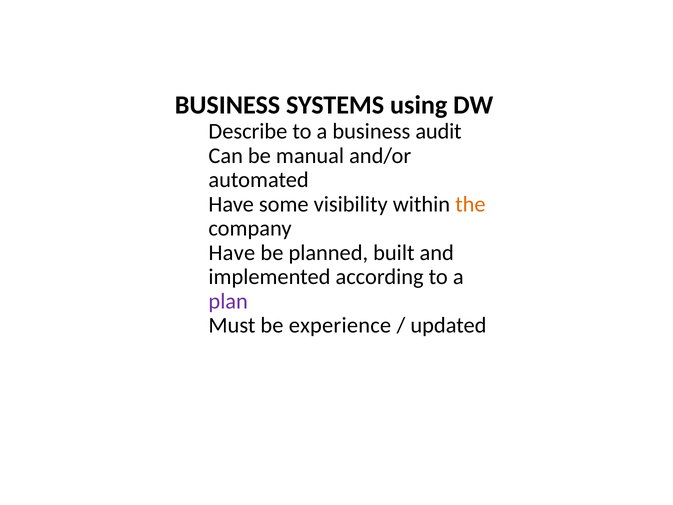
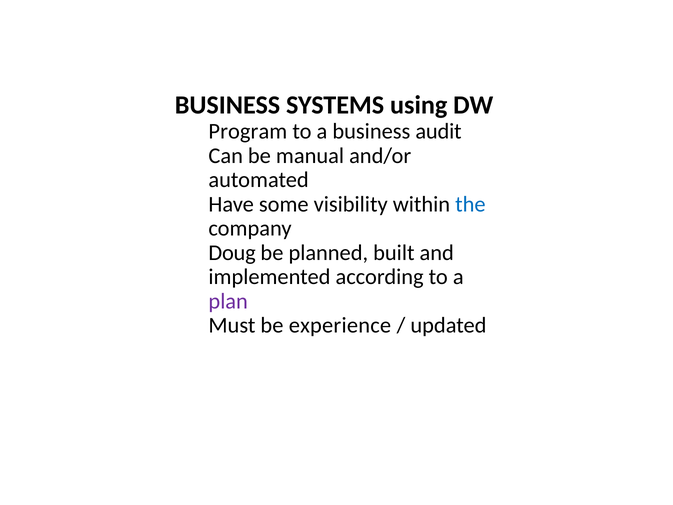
Describe: Describe -> Program (248, 131)
the colour: orange -> blue (470, 204)
Have: Have -> Doug (232, 253)
